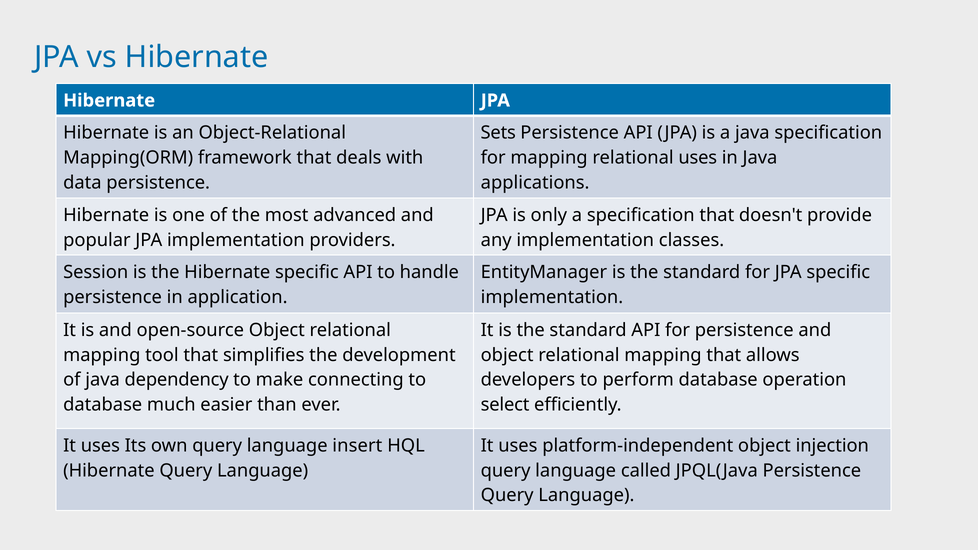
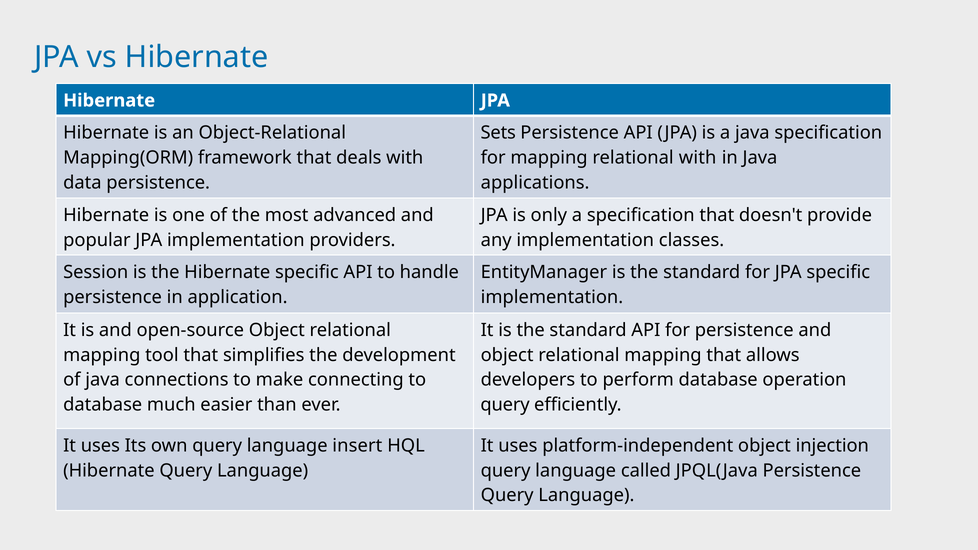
relational uses: uses -> with (698, 158)
dependency: dependency -> connections (177, 380)
select: select -> query (505, 405)
